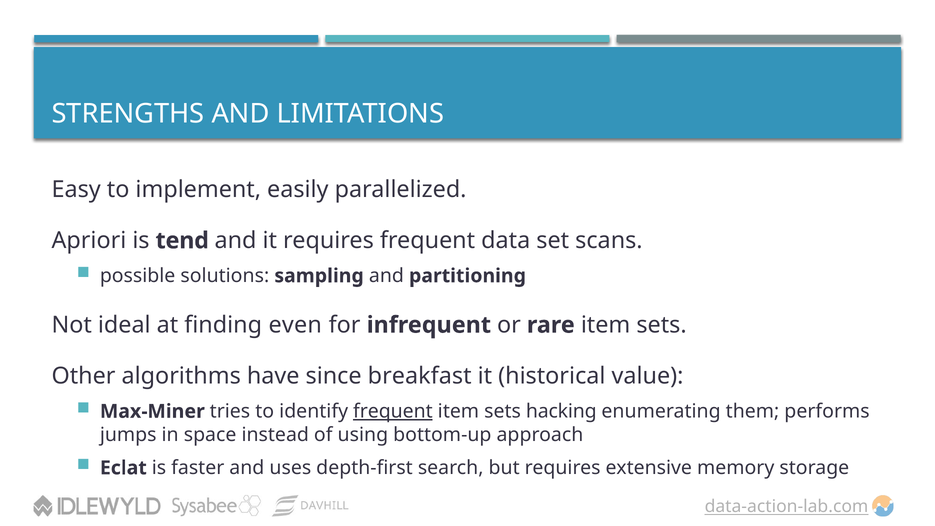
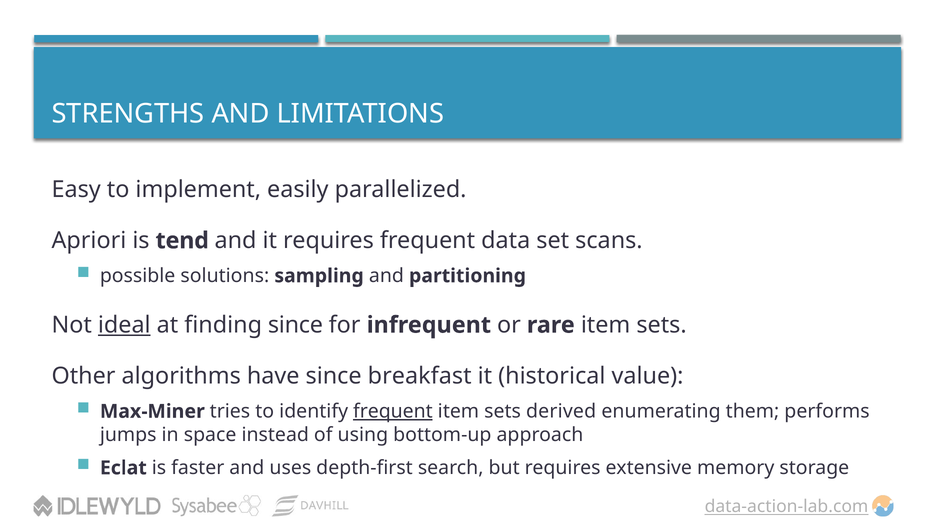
ideal underline: none -> present (124, 325)
finding even: even -> since (295, 325)
hacking: hacking -> derived (561, 411)
